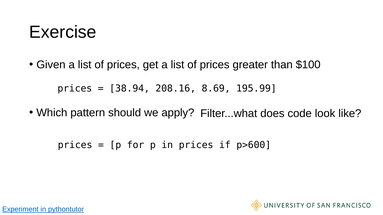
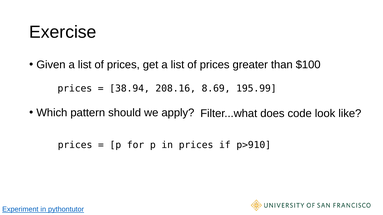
p>600: p>600 -> p>910 (254, 145)
